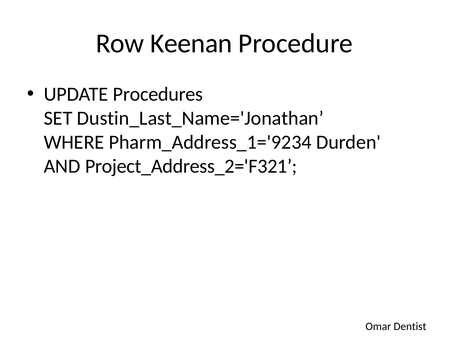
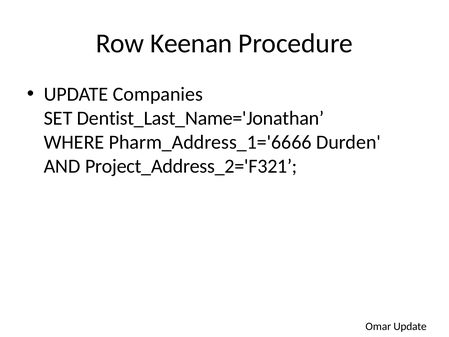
Procedures: Procedures -> Companies (158, 94)
Dustin_Last_Name='Jonathan: Dustin_Last_Name='Jonathan -> Dentist_Last_Name='Jonathan (200, 118)
Pharm_Address_1='9234: Pharm_Address_1='9234 -> Pharm_Address_1='6666 (210, 142)
Omar Dentist: Dentist -> Update (410, 326)
